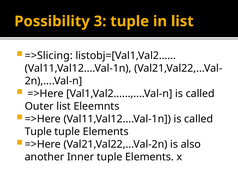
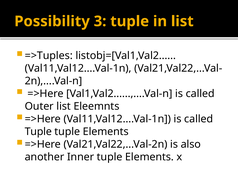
=>Slicing: =>Slicing -> =>Tuples (49, 56)
